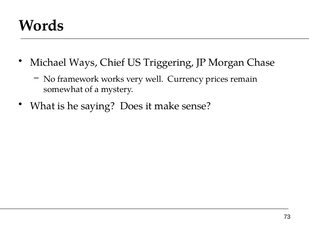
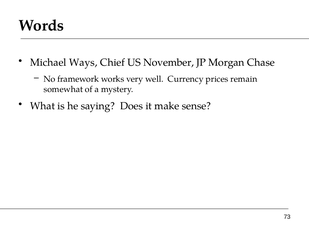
Triggering: Triggering -> November (169, 63)
